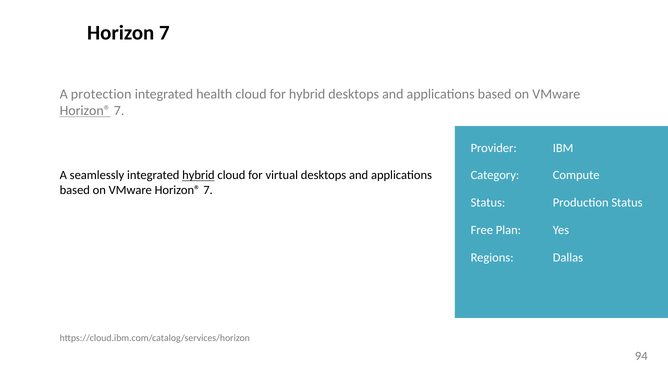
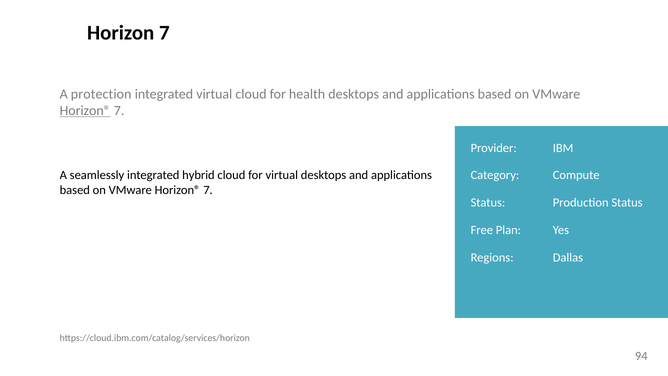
integrated health: health -> virtual (214, 94)
for hybrid: hybrid -> health (307, 94)
hybrid underline: present -> none (198, 175)
